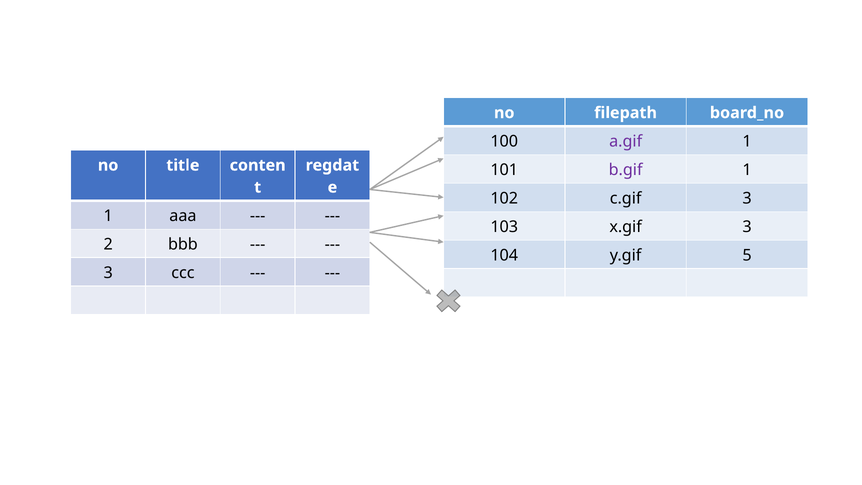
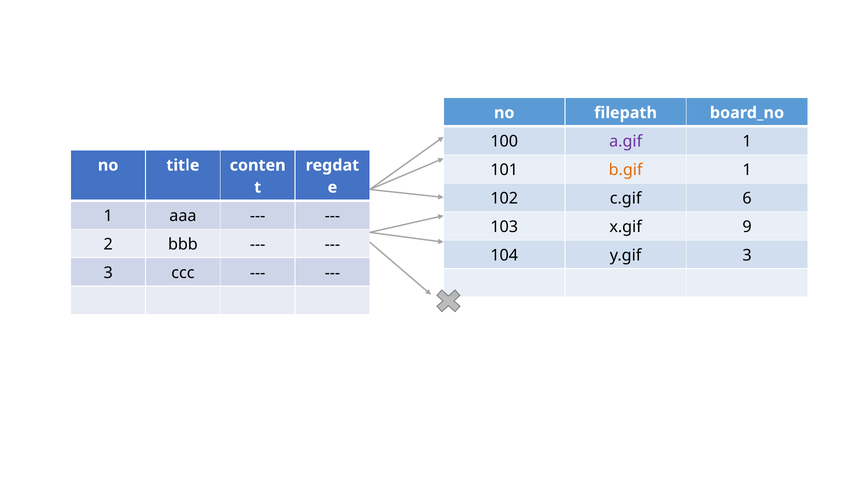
b.gif colour: purple -> orange (626, 170)
c.gif 3: 3 -> 6 (747, 198)
x.gif 3: 3 -> 9 (747, 227)
y.gif 5: 5 -> 3 (747, 255)
